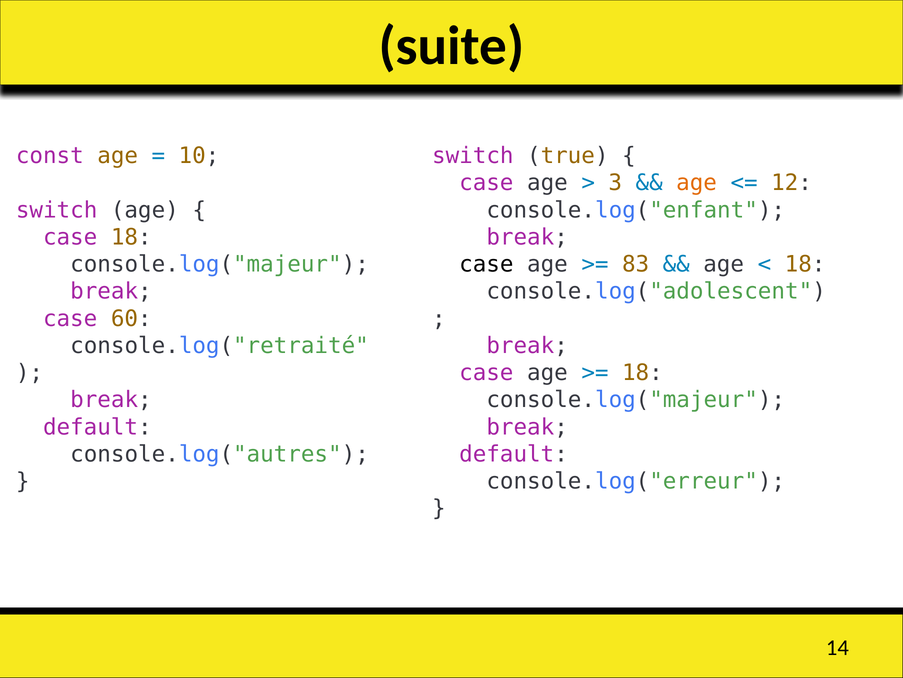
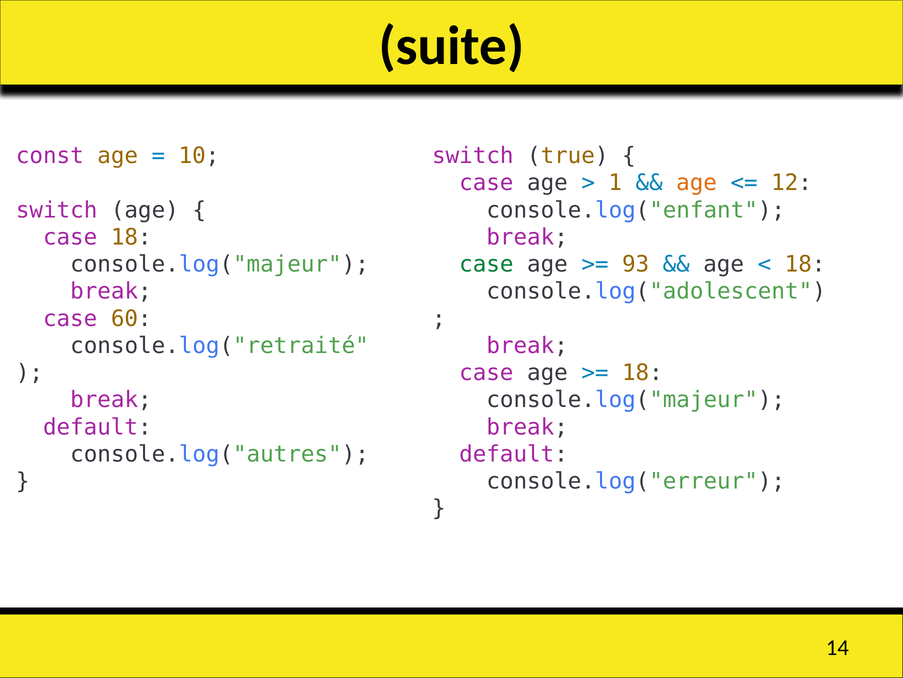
3: 3 -> 1 (615, 183)
case colour: black -> green (486, 264)
83: 83 -> 93 (636, 264)
